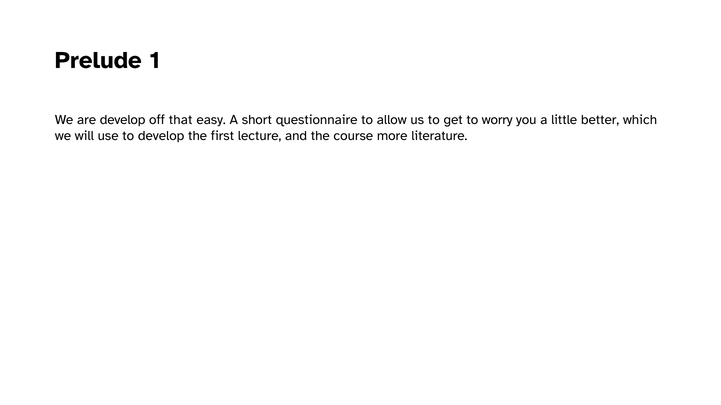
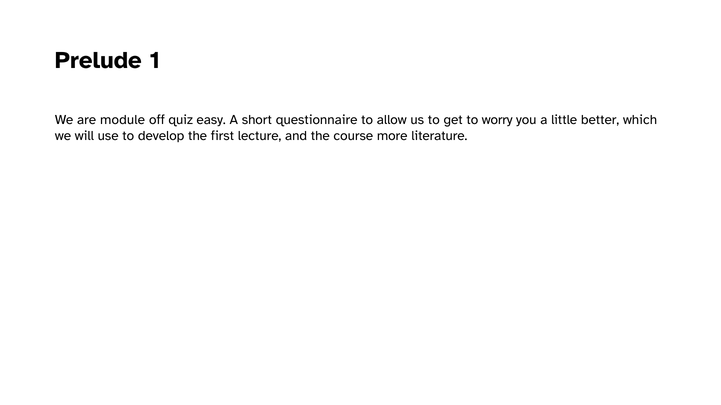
are develop: develop -> module (122, 120)
that: that -> quiz (181, 120)
